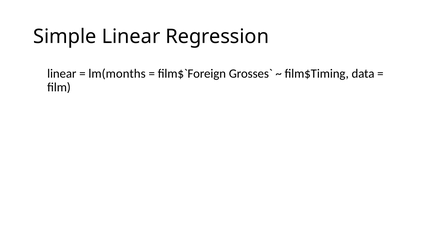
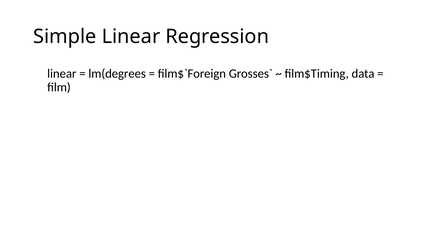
lm(months: lm(months -> lm(degrees (117, 74)
